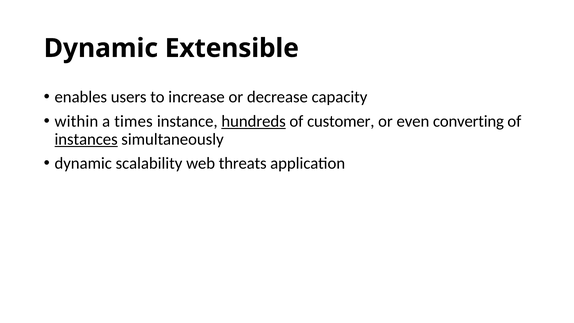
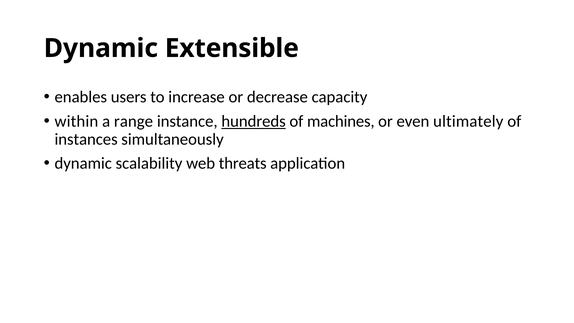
times: times -> range (134, 121)
customer: customer -> machines (341, 121)
converting: converting -> ultimately (468, 121)
instances underline: present -> none (86, 139)
